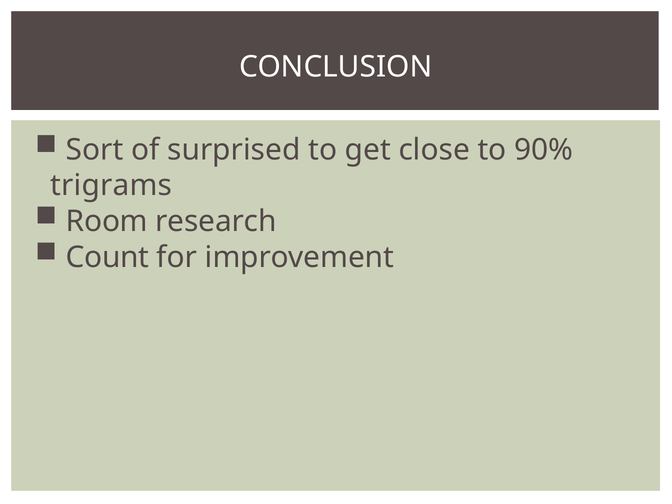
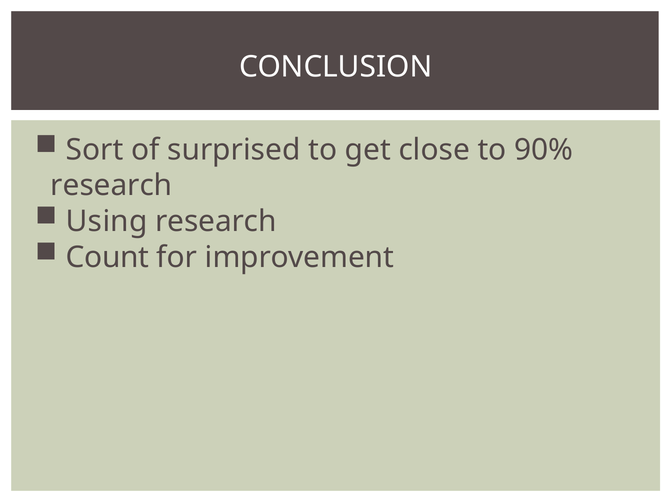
trigrams: trigrams -> research (111, 185)
Room: Room -> Using (107, 221)
